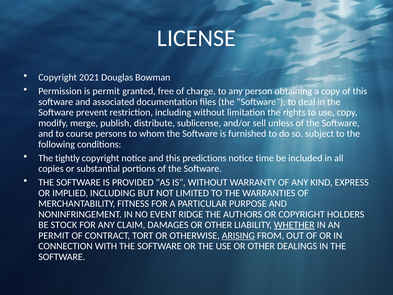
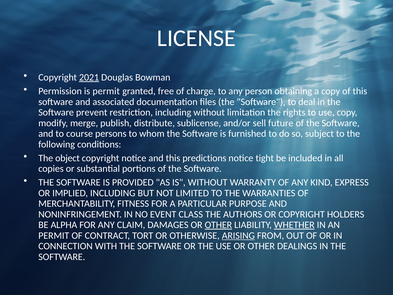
2021 underline: none -> present (89, 77)
unless: unless -> future (281, 123)
tightly: tightly -> object (68, 158)
time: time -> tight (265, 158)
RIDGE: RIDGE -> CLASS (191, 214)
STOCK: STOCK -> ALPHA (64, 225)
OTHER underline: none -> present (218, 225)
